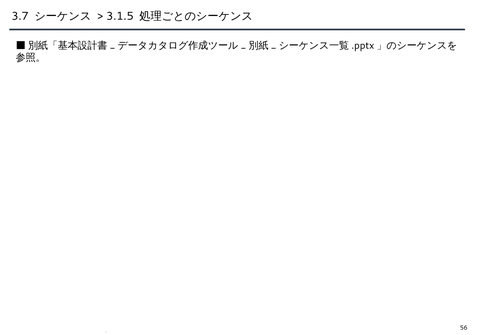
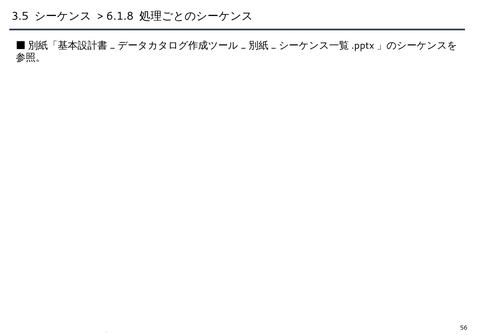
3.7: 3.7 -> 3.5 (20, 16)
3.1.5: 3.1.5 -> 6.1.8 (120, 16)
